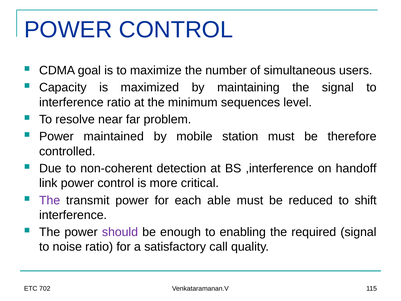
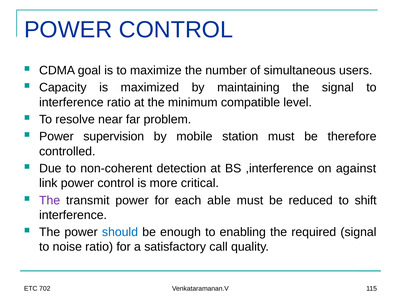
sequences: sequences -> compatible (250, 102)
maintained: maintained -> supervision (114, 136)
handoff: handoff -> against (356, 168)
should colour: purple -> blue (120, 232)
